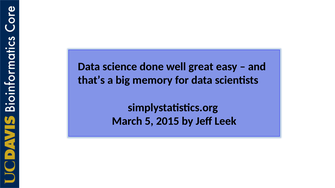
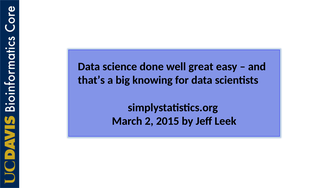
memory: memory -> knowing (153, 80)
5: 5 -> 2 (149, 121)
